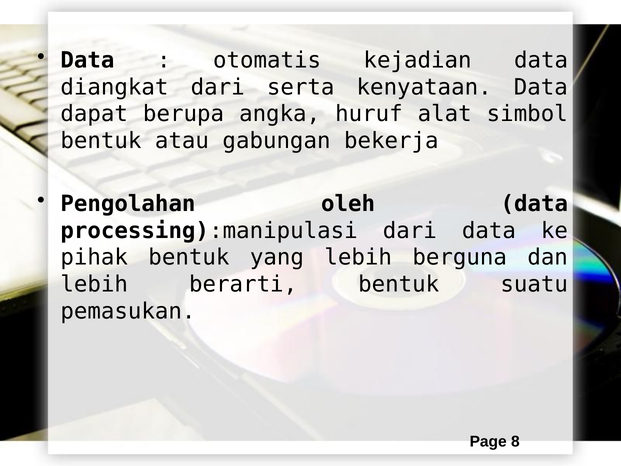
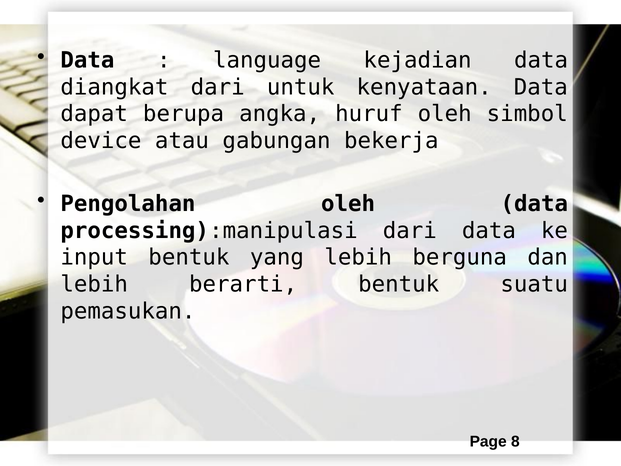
otomatis: otomatis -> language (267, 60)
serta: serta -> untuk (301, 87)
huruf alat: alat -> oleh (445, 114)
bentuk: bentuk -> device (101, 141)
pihak: pihak -> input (94, 257)
